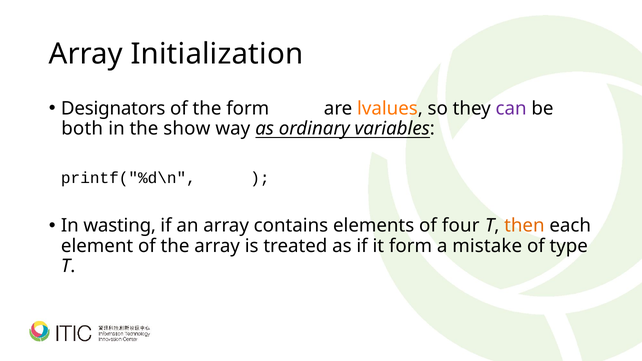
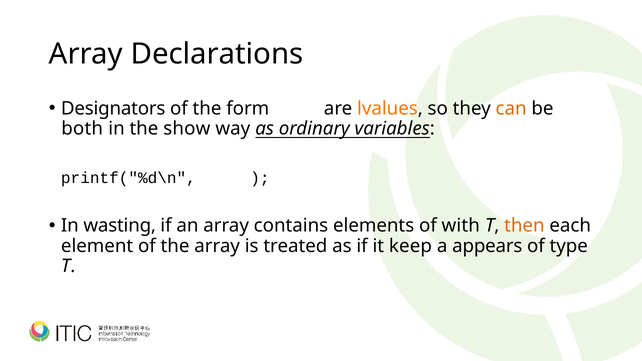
Initialization: Initialization -> Declarations (217, 54)
can colour: purple -> orange (511, 109)
four: four -> with (461, 226)
it form: form -> keep (410, 246)
mistake: mistake -> appears (487, 246)
